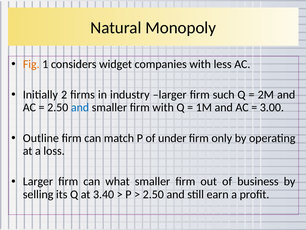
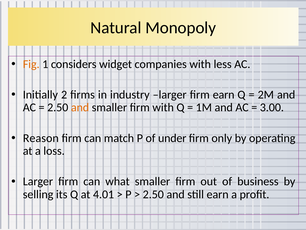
firm such: such -> earn (224, 94)
and colour: blue -> orange (80, 107)
Outline: Outline -> Reason (41, 138)
3.40: 3.40 -> 4.01 (104, 194)
